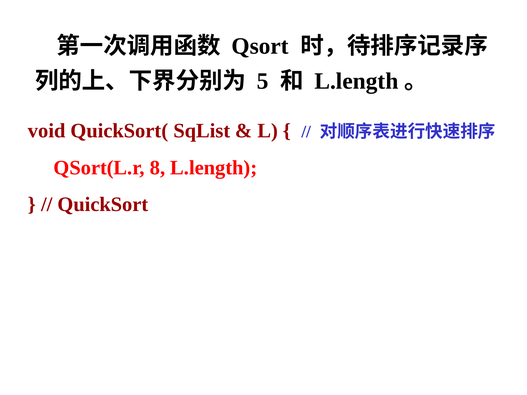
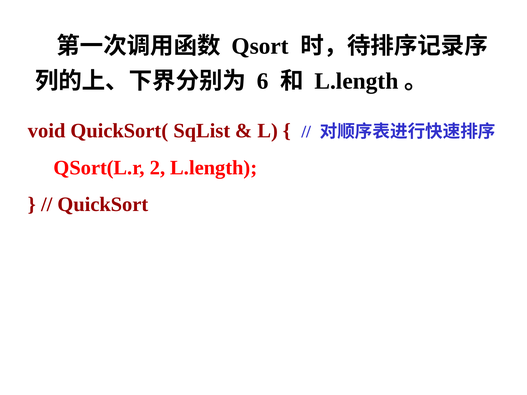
5: 5 -> 6 (263, 81)
8: 8 -> 2 (158, 168)
